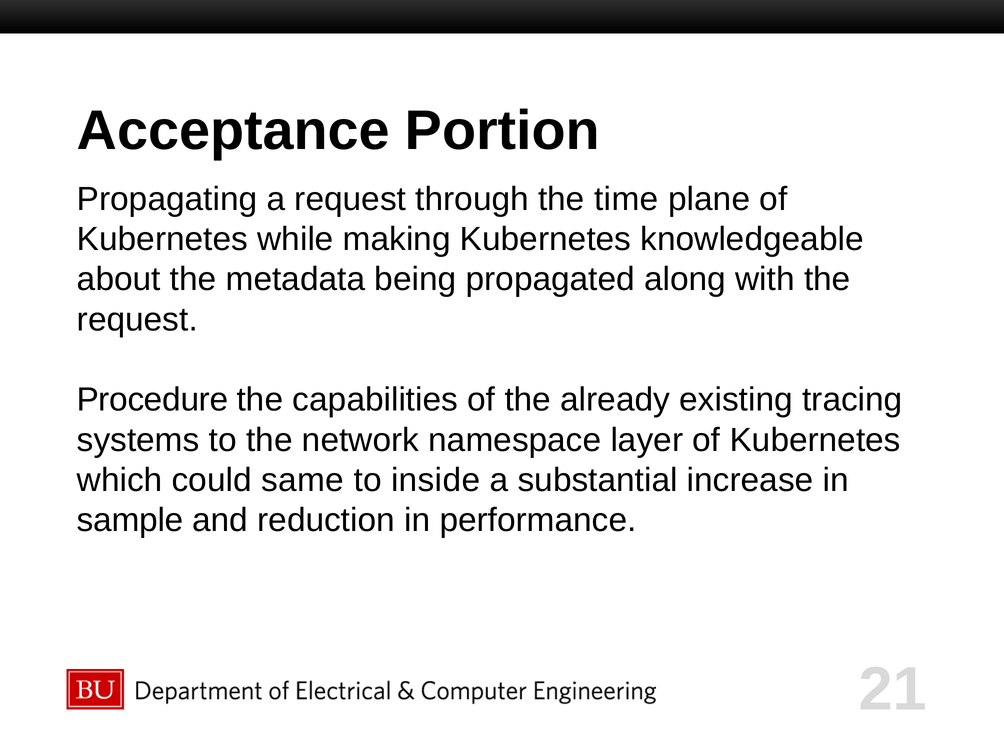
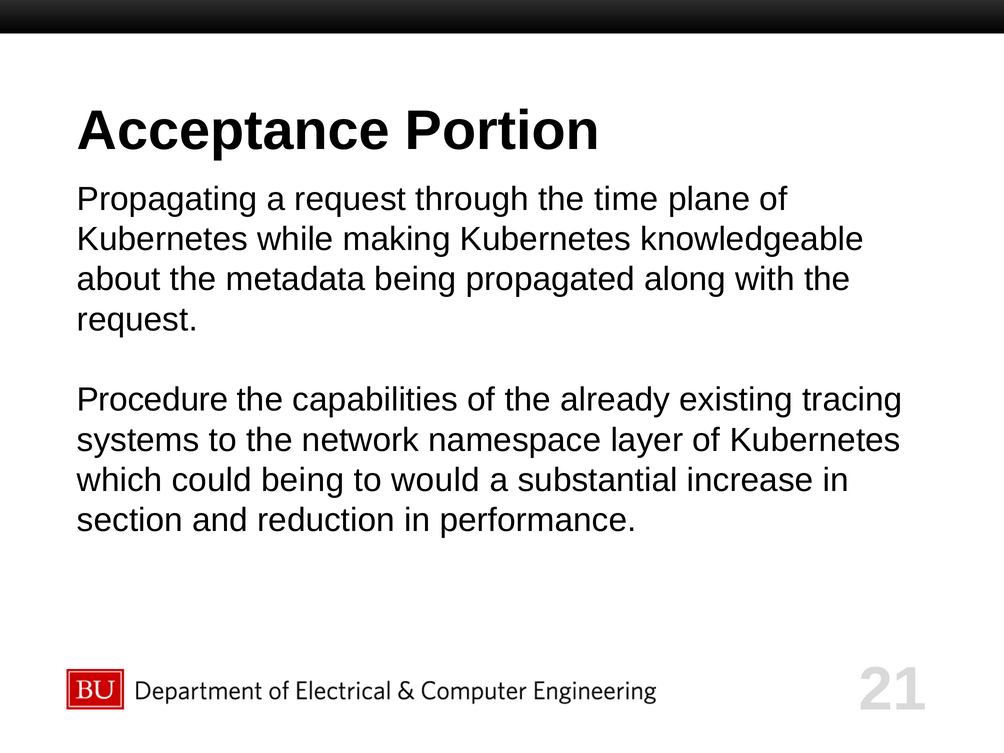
could same: same -> being (303, 480)
inside: inside -> would (436, 480)
sample: sample -> section (130, 520)
